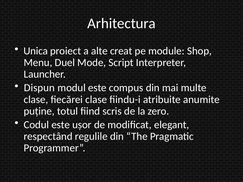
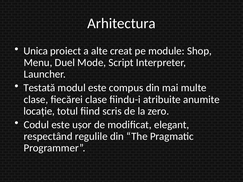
Dispun: Dispun -> Testată (39, 88)
puține: puține -> locație (39, 111)
